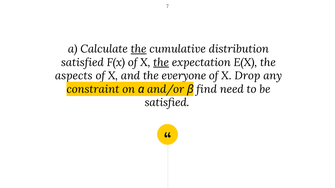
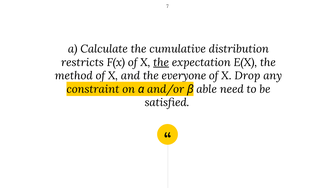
the underline: present -> none (139, 49)
satisfied: satisfied -> restricts (82, 63)
aspects: aspects -> method (74, 76)
find: find -> able (207, 89)
